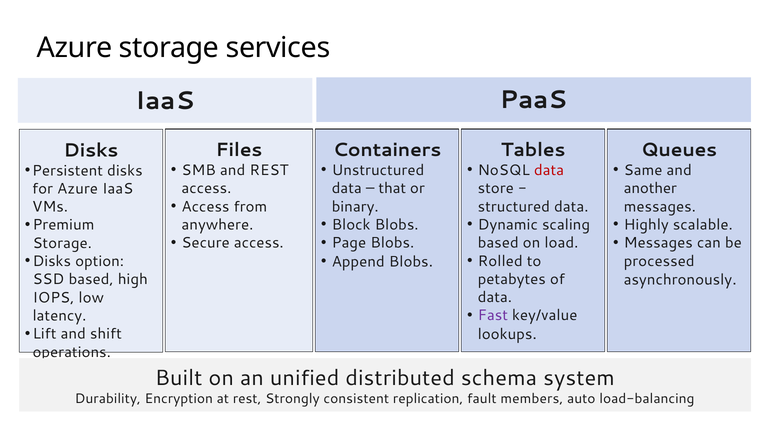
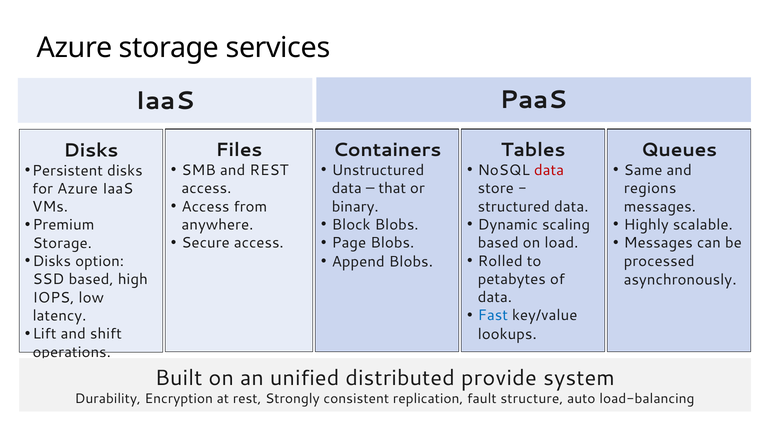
another: another -> regions (650, 189)
Fast colour: purple -> blue (493, 316)
schema: schema -> provide (499, 378)
members: members -> structure (532, 399)
